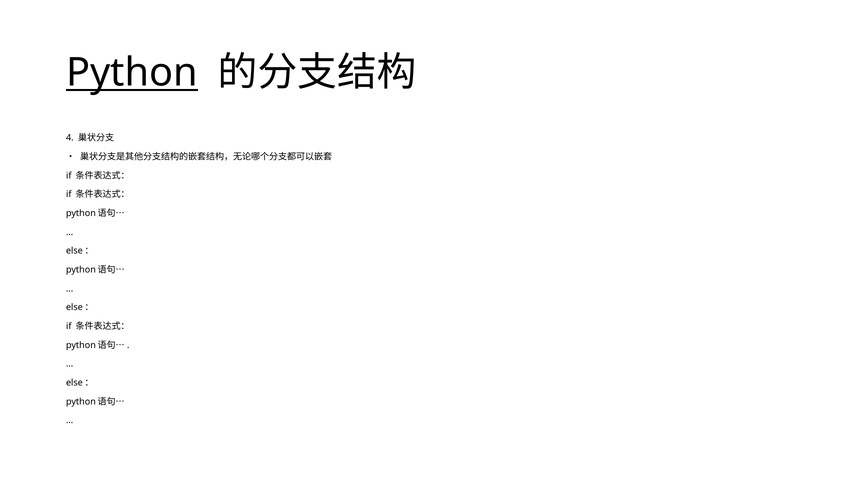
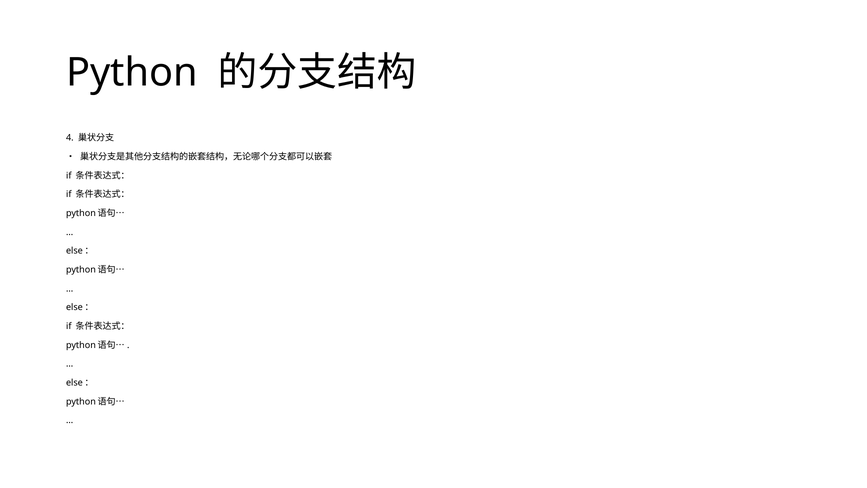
Python underline: present -> none (132, 73)
